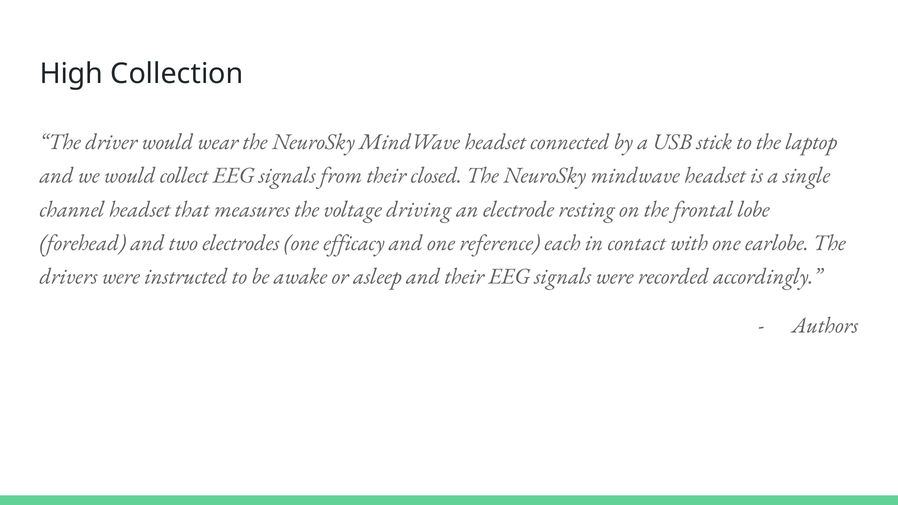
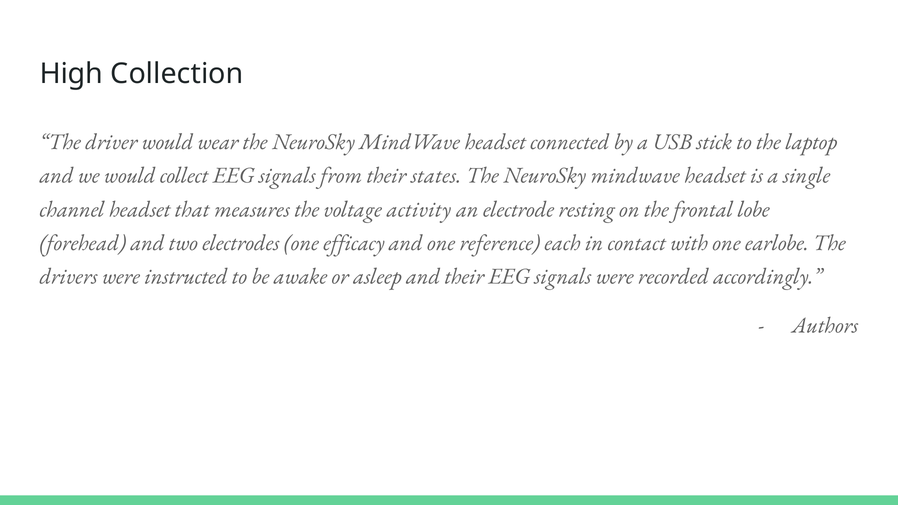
closed: closed -> states (436, 175)
driving: driving -> activity (419, 209)
